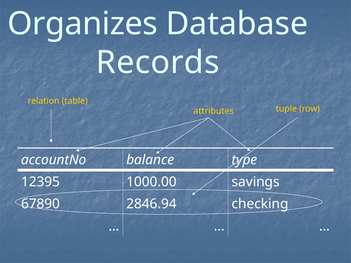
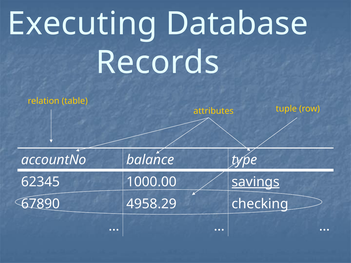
Organizes: Organizes -> Executing (82, 24)
12395: 12395 -> 62345 (41, 182)
savings underline: none -> present (256, 182)
2846.94: 2846.94 -> 4958.29 (152, 204)
